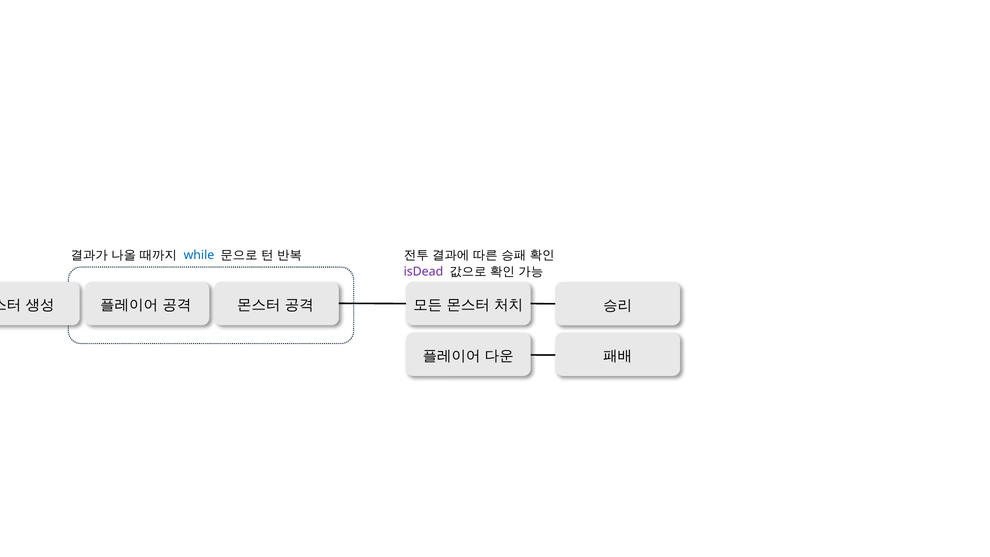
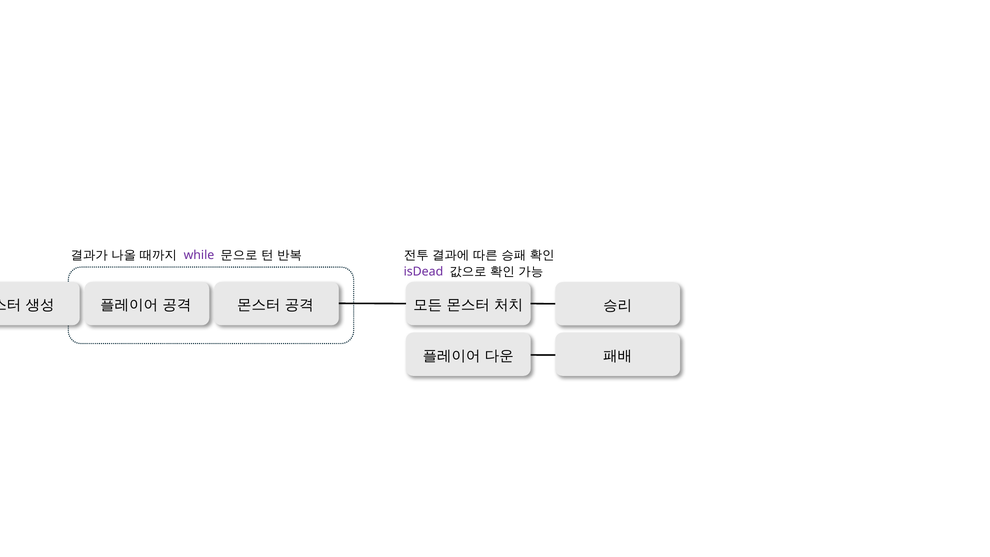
while colour: blue -> purple (199, 255)
